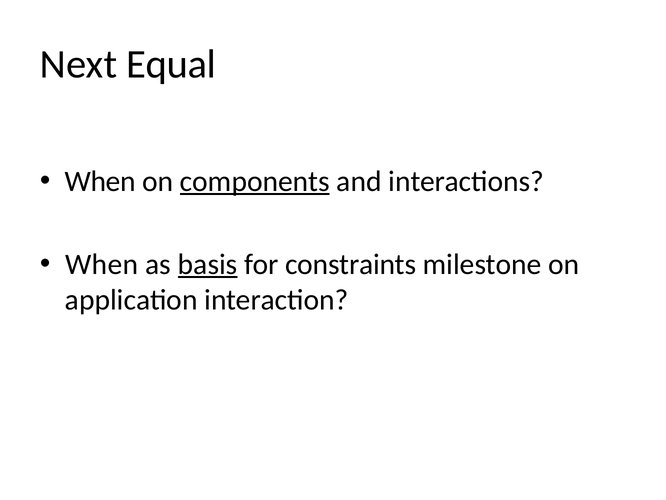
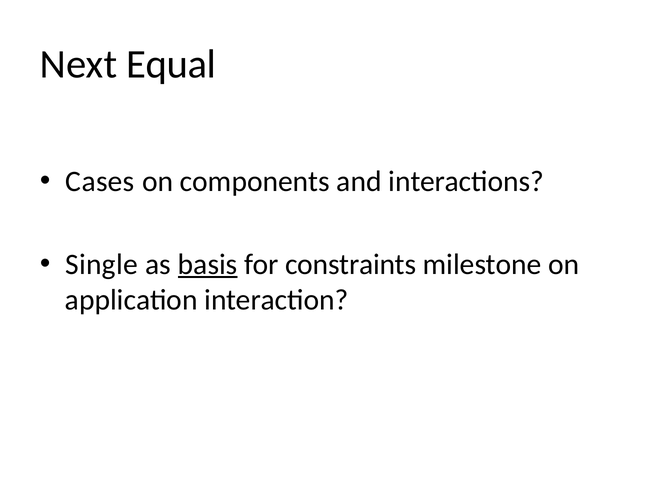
When: When -> Cases (100, 181)
components underline: present -> none (255, 181)
When: When -> Single (102, 264)
